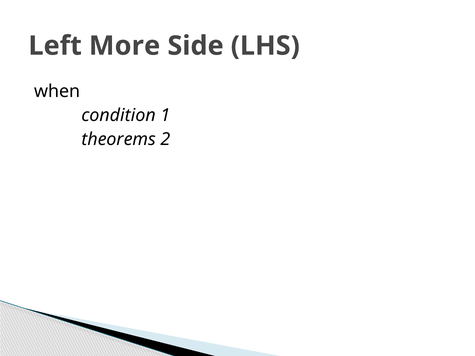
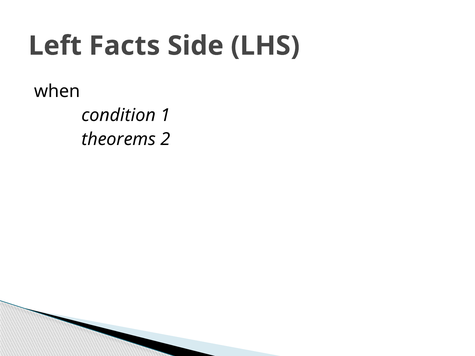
More: More -> Facts (125, 46)
